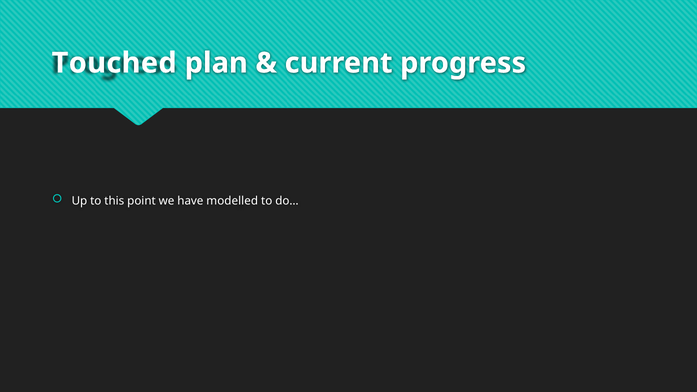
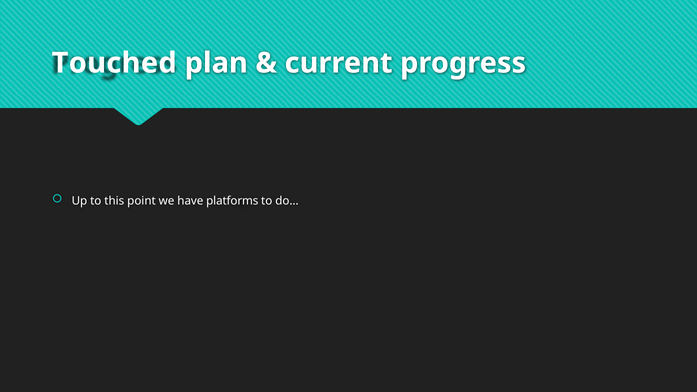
modelled: modelled -> platforms (232, 201)
